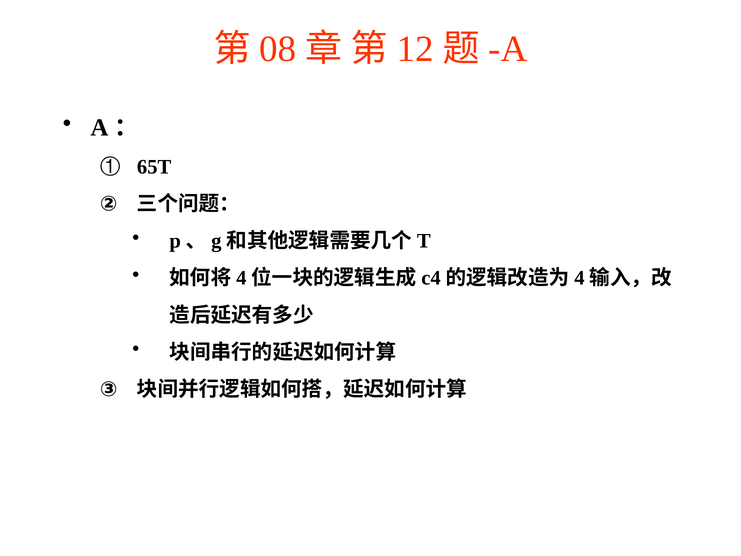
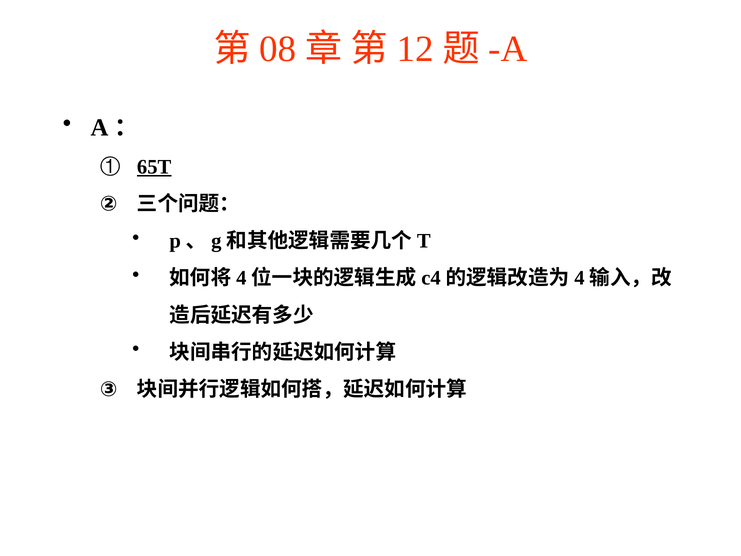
65T underline: none -> present (154, 167)
